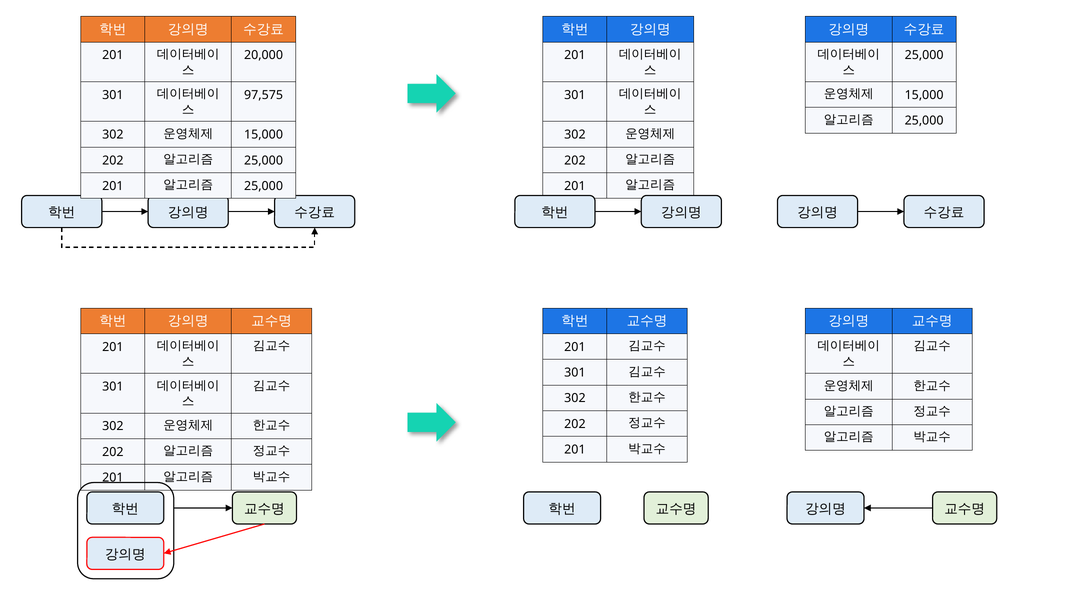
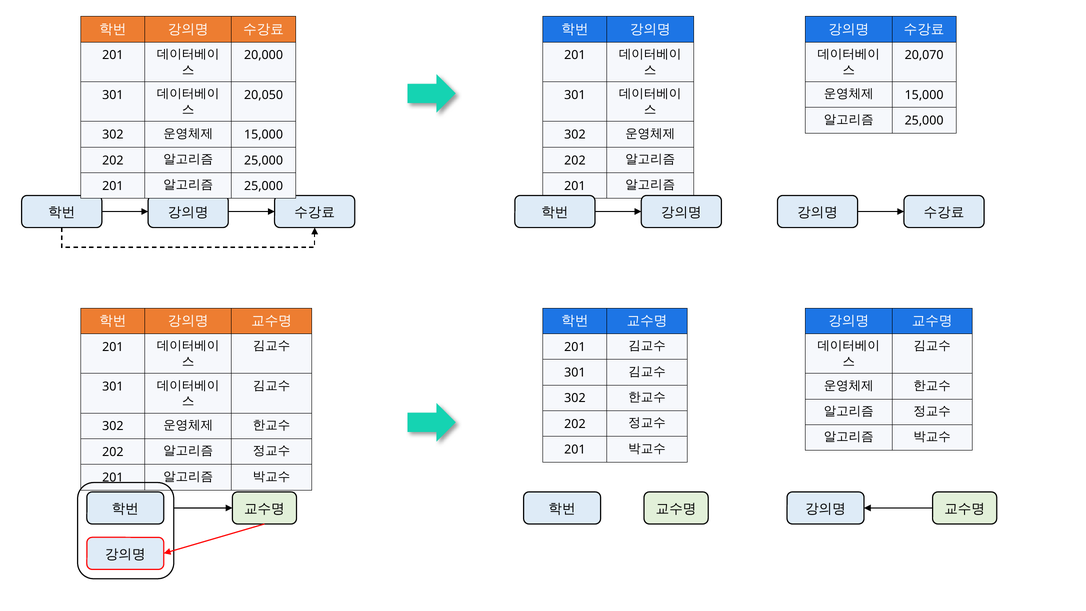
25,000: 25,000 -> 20,070 (924, 55)
97,575: 97,575 -> 20,050 (264, 95)
